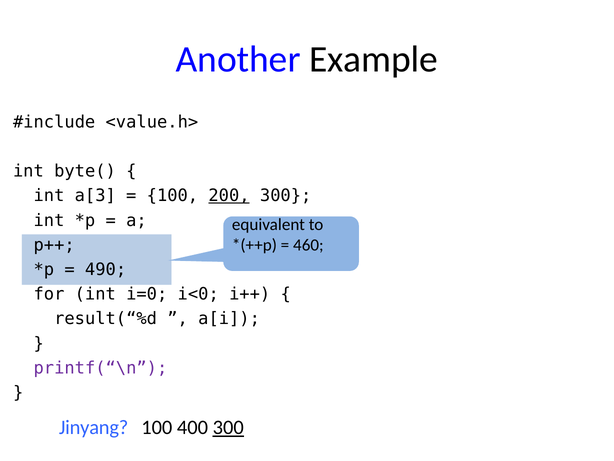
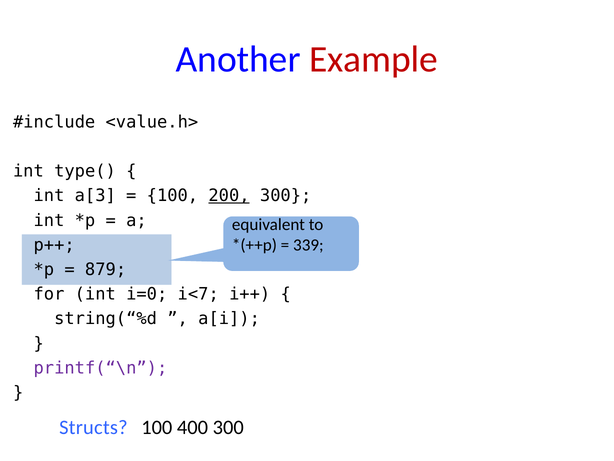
Example colour: black -> red (374, 59)
byte(: byte( -> type( (85, 171)
460: 460 -> 339 (308, 245)
490: 490 -> 879 (106, 269)
i<0: i<0 -> i<7 (198, 294)
result(“%d: result(“%d -> string(“%d (106, 318)
Jinyang: Jinyang -> Structs (93, 427)
300 underline: present -> none (228, 427)
